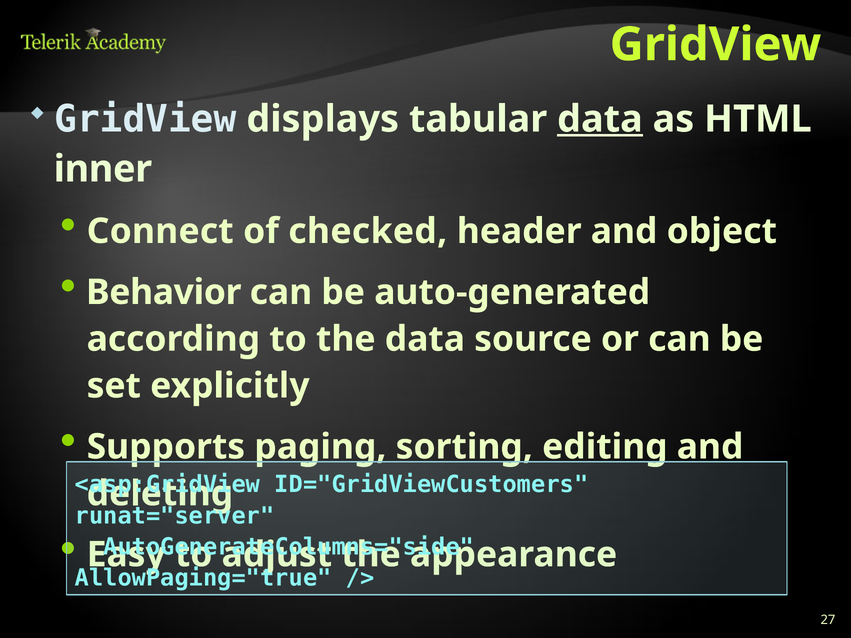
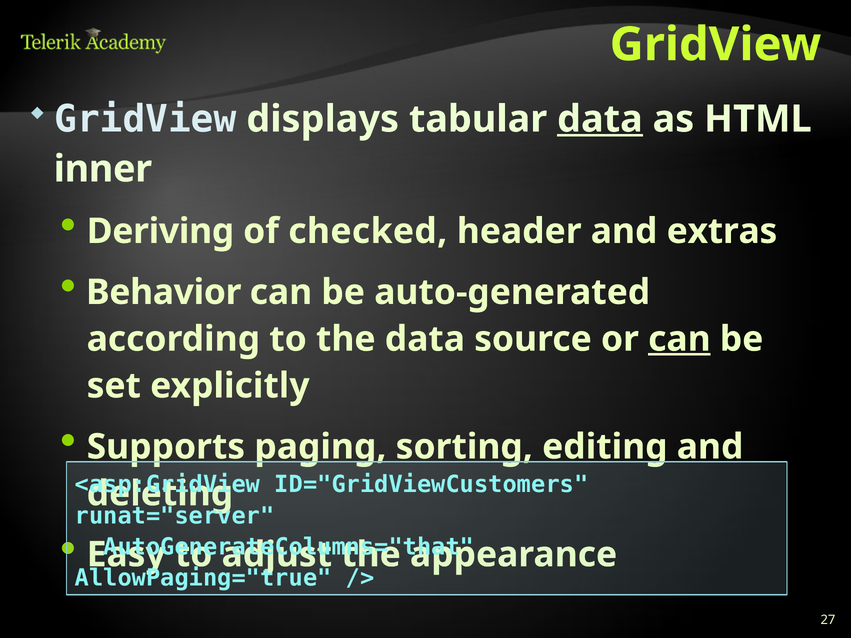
Connect: Connect -> Deriving (160, 231)
object: object -> extras (722, 231)
can underline: none -> present (679, 339)
AutoGenerateColumns="side: AutoGenerateColumns="side -> AutoGenerateColumns="that (289, 547)
